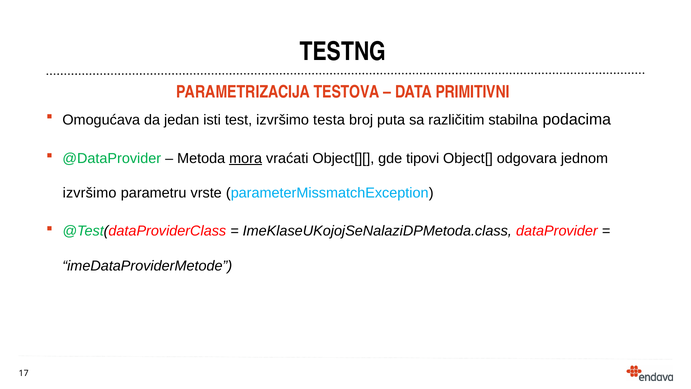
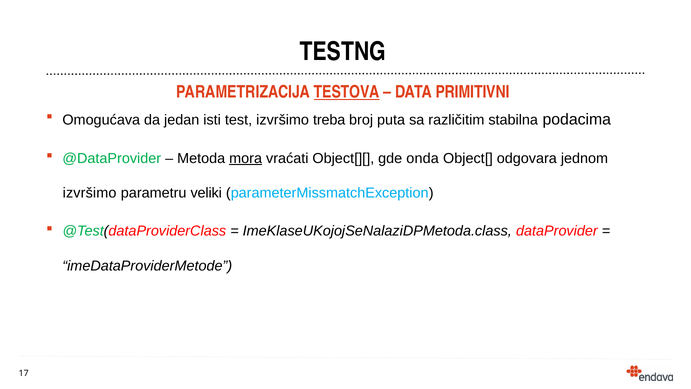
TESTOVA underline: none -> present (347, 92)
testa: testa -> treba (329, 120)
tipovi: tipovi -> onda (423, 158)
vrste: vrste -> veliki (206, 193)
